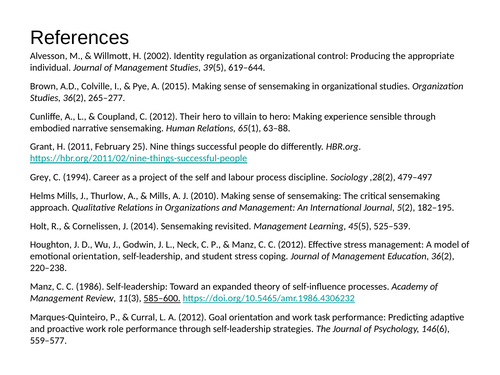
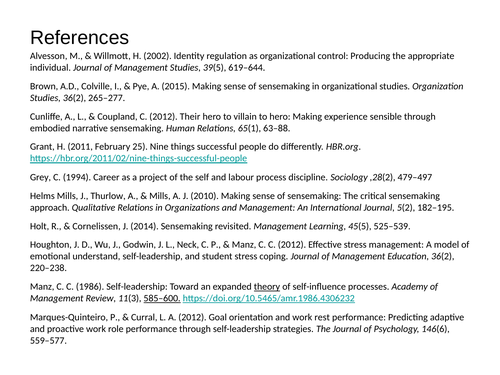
emotional orientation: orientation -> understand (96, 256)
theory underline: none -> present (267, 287)
task: task -> rest (322, 317)
